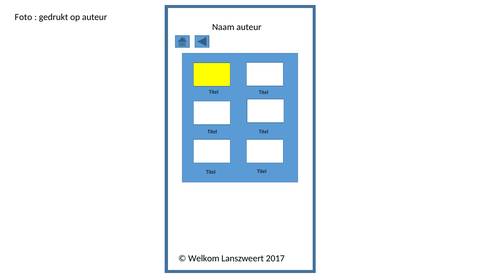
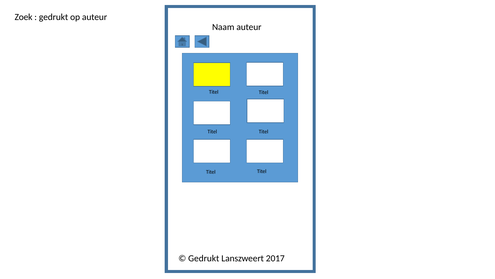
Foto: Foto -> Zoek (24, 17)
Welkom: Welkom -> Gedrukt (204, 258)
